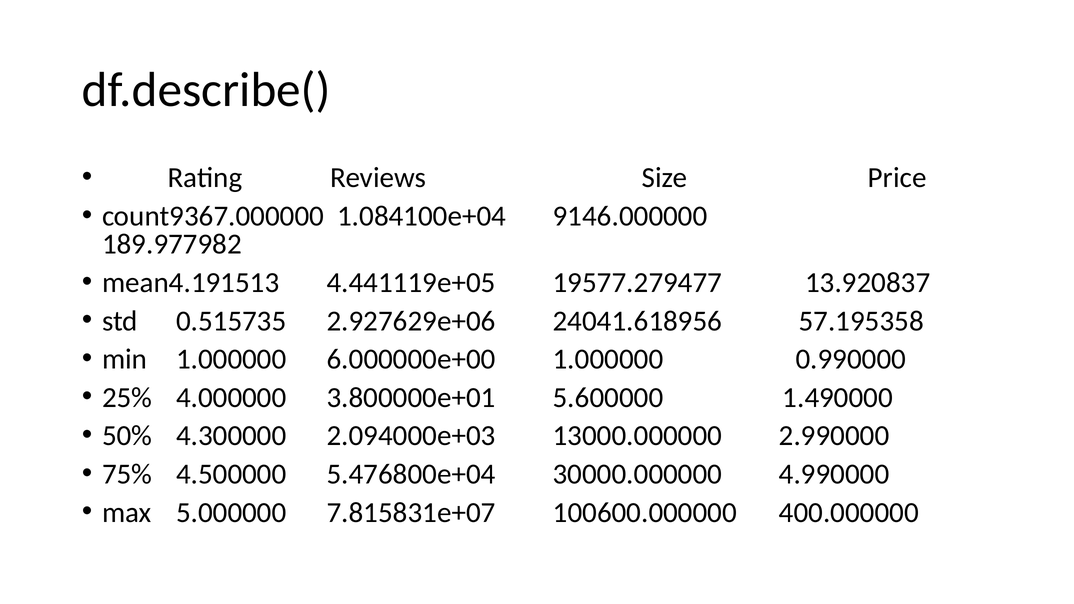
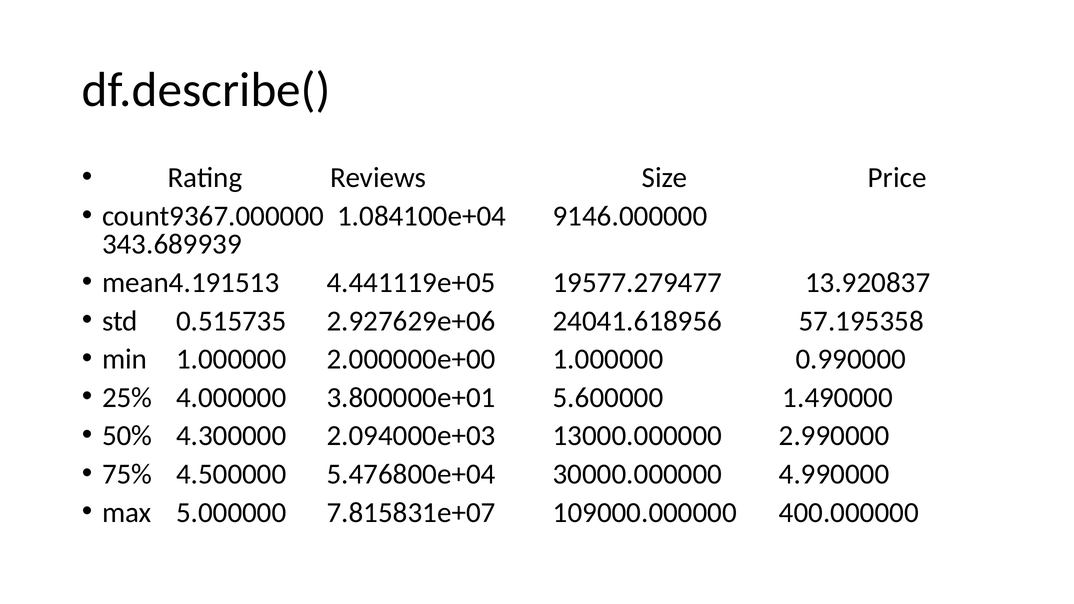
189.977982: 189.977982 -> 343.689939 (172, 244)
6.000000e+00: 6.000000e+00 -> 2.000000e+00 (411, 359)
100600.000000: 100600.000000 -> 109000.000000 (645, 513)
